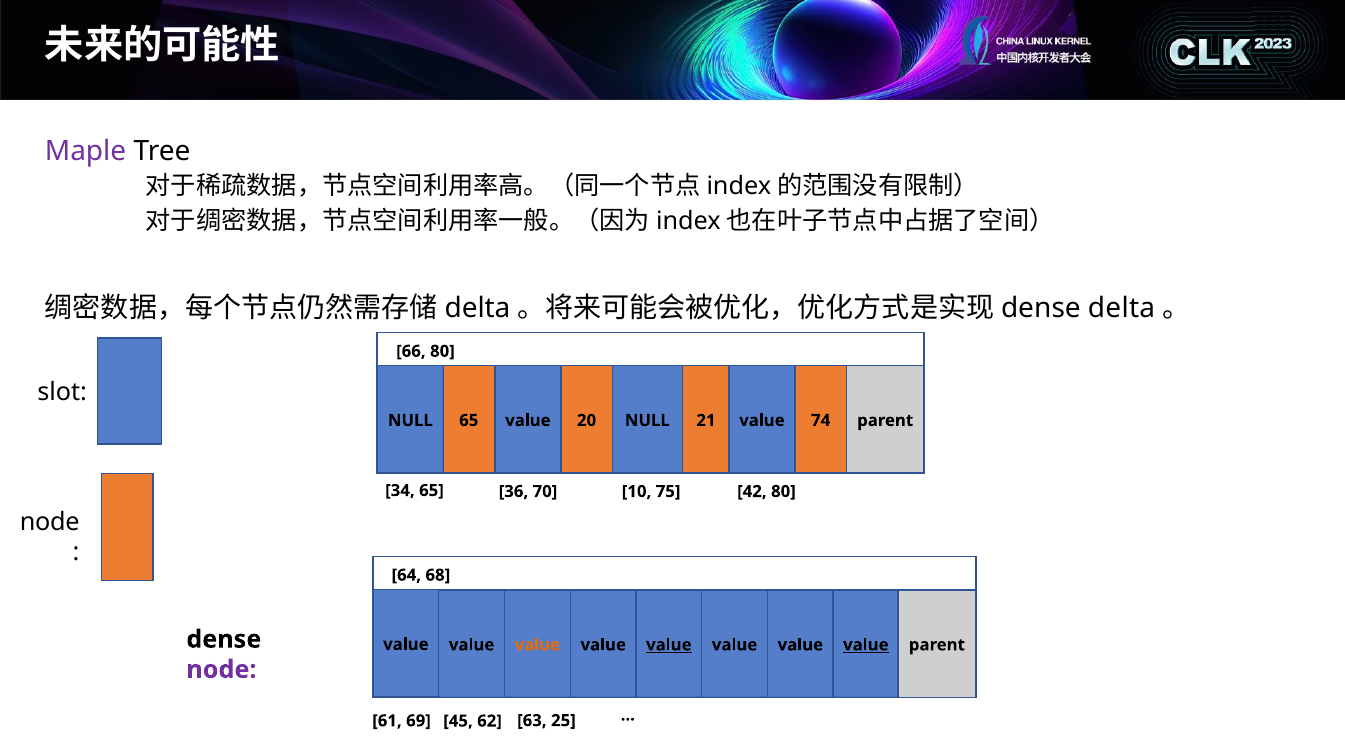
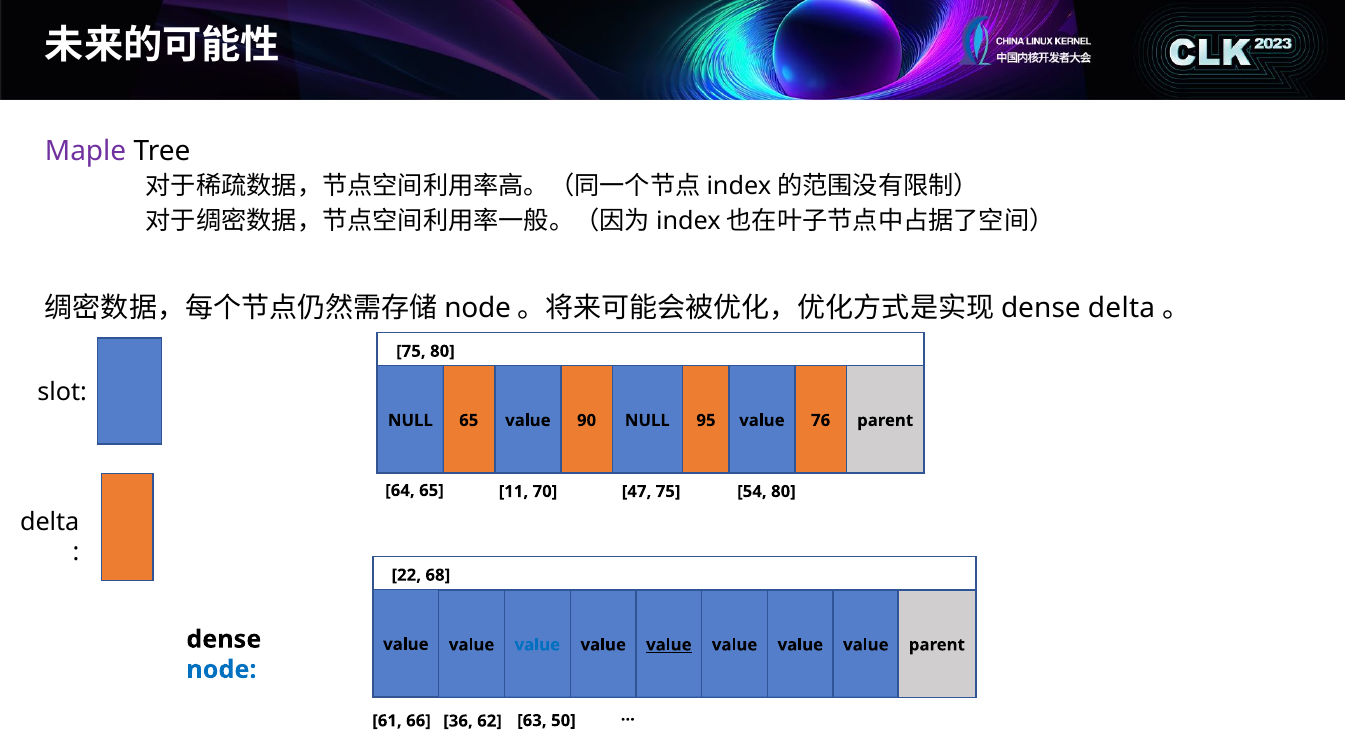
delta: delta -> node (478, 308)
66: 66 -> 75 (411, 351)
20: 20 -> 90 (587, 421)
21: 21 -> 95 (706, 421)
74: 74 -> 76 (821, 421)
34: 34 -> 64 (400, 491)
36: 36 -> 11 (513, 492)
10: 10 -> 47 (637, 492)
42: 42 -> 54 (752, 492)
node: node -> delta (50, 522)
64: 64 -> 22 (406, 576)
value colour: orange -> blue (537, 645)
value underline: present -> none (866, 645)
node colour: purple -> blue (221, 670)
69: 69 -> 66 (418, 721)
45: 45 -> 36 (458, 722)
25: 25 -> 50 (563, 721)
